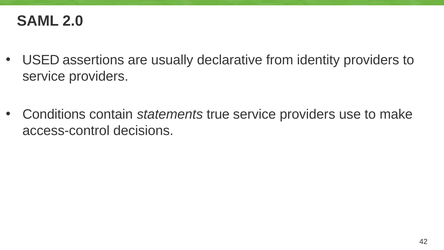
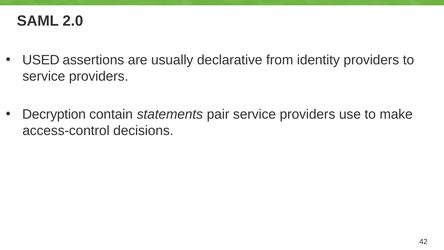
Conditions: Conditions -> Decryption (54, 114)
true: true -> pair (218, 114)
